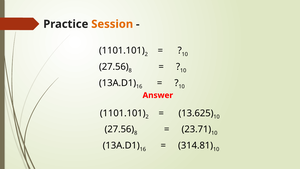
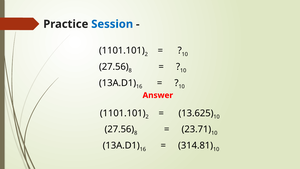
Session colour: orange -> blue (112, 24)
